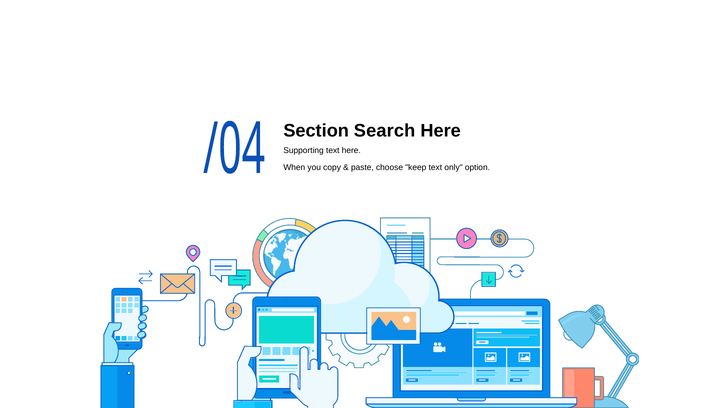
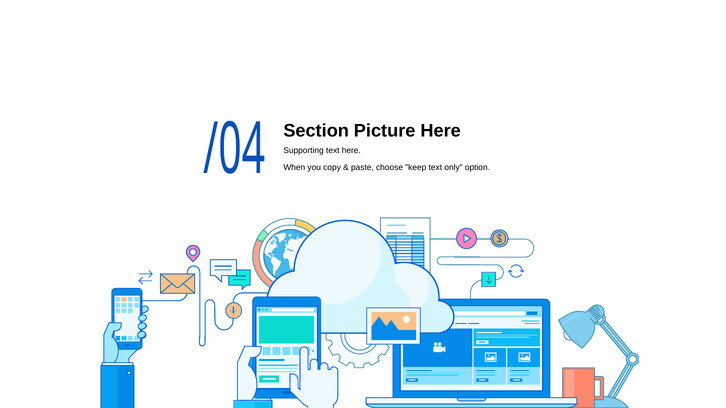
Search: Search -> Picture (385, 131)
